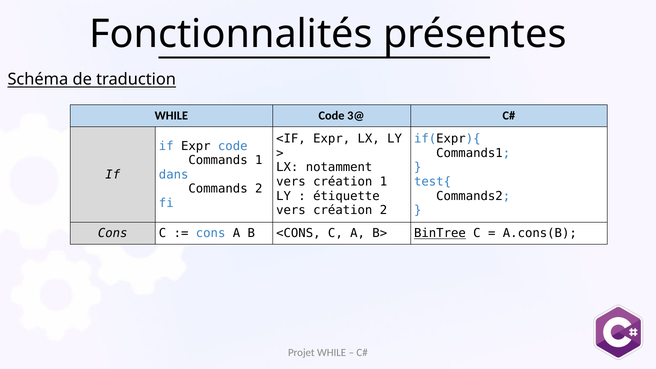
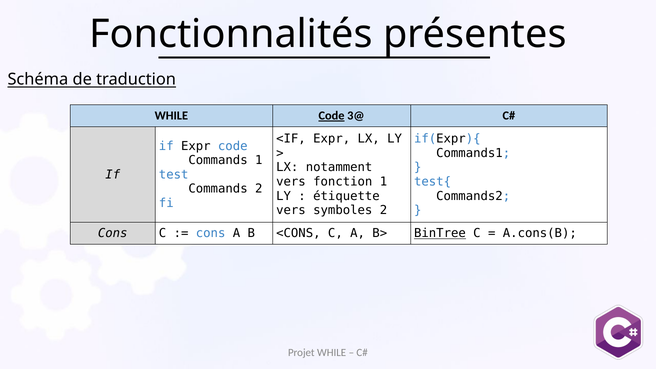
Code underline: none -> present (332, 116)
dans: dans -> test (174, 175)
création: création -> fonction (343, 182)
création: création -> symboles (343, 210)
